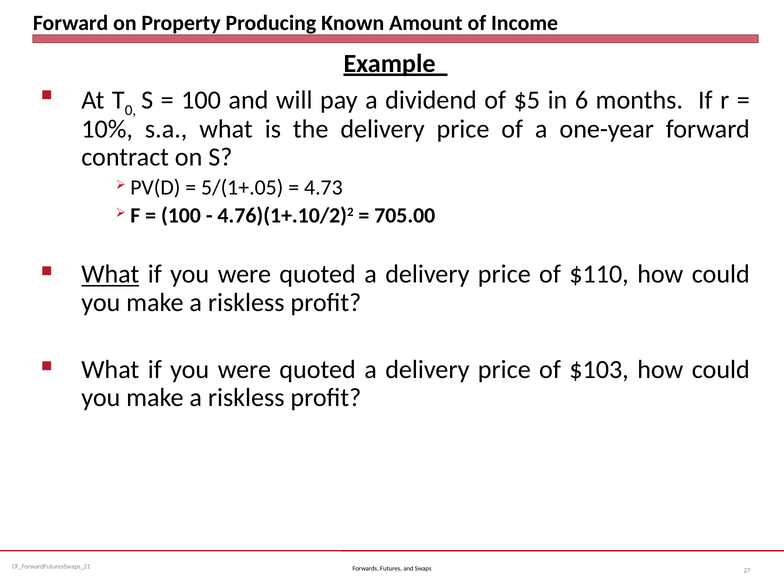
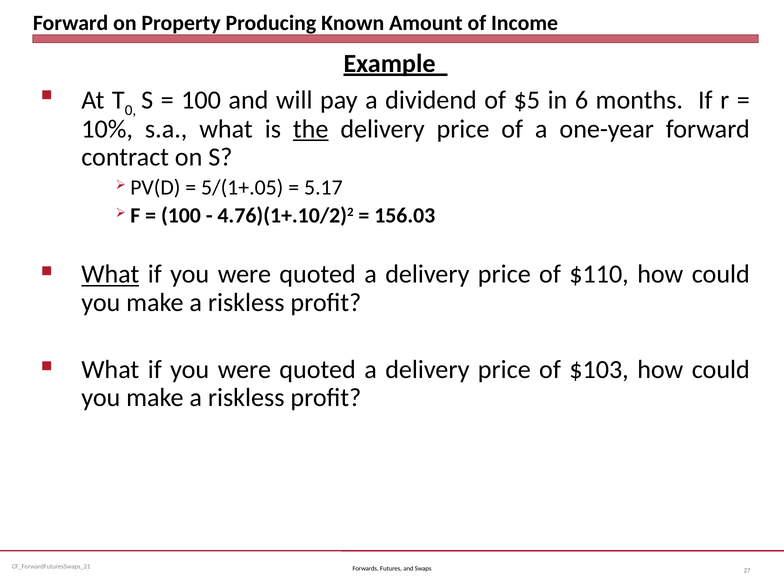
the underline: none -> present (311, 129)
4.73: 4.73 -> 5.17 (323, 188)
705.00: 705.00 -> 156.03 (405, 215)
